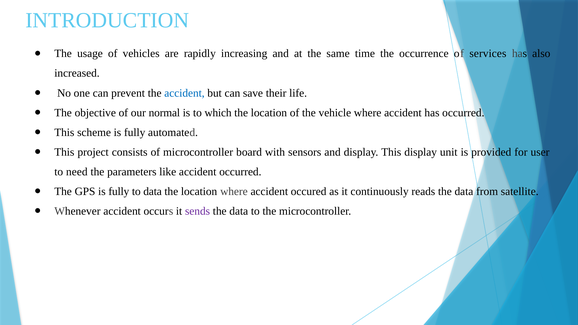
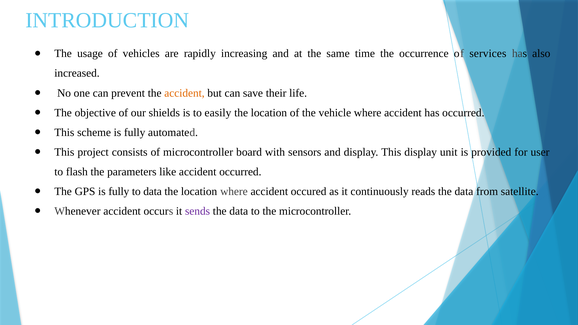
accident colour: blue -> orange (184, 93)
normal: normal -> shields (164, 113)
which: which -> easily (218, 113)
need: need -> flash (77, 172)
